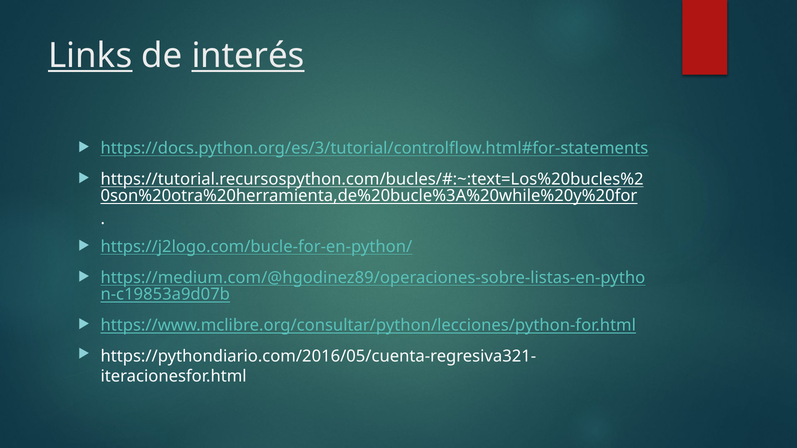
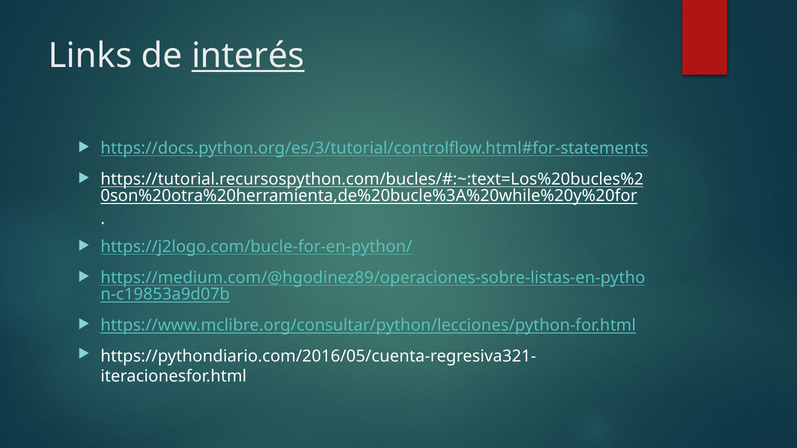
Links underline: present -> none (90, 56)
